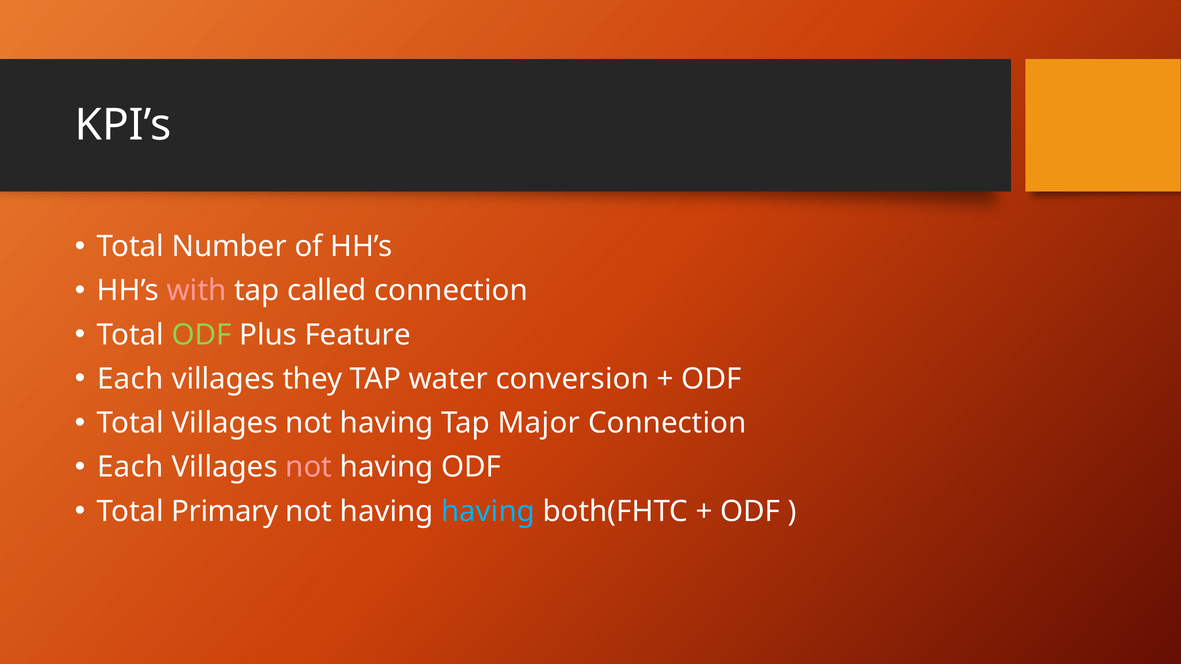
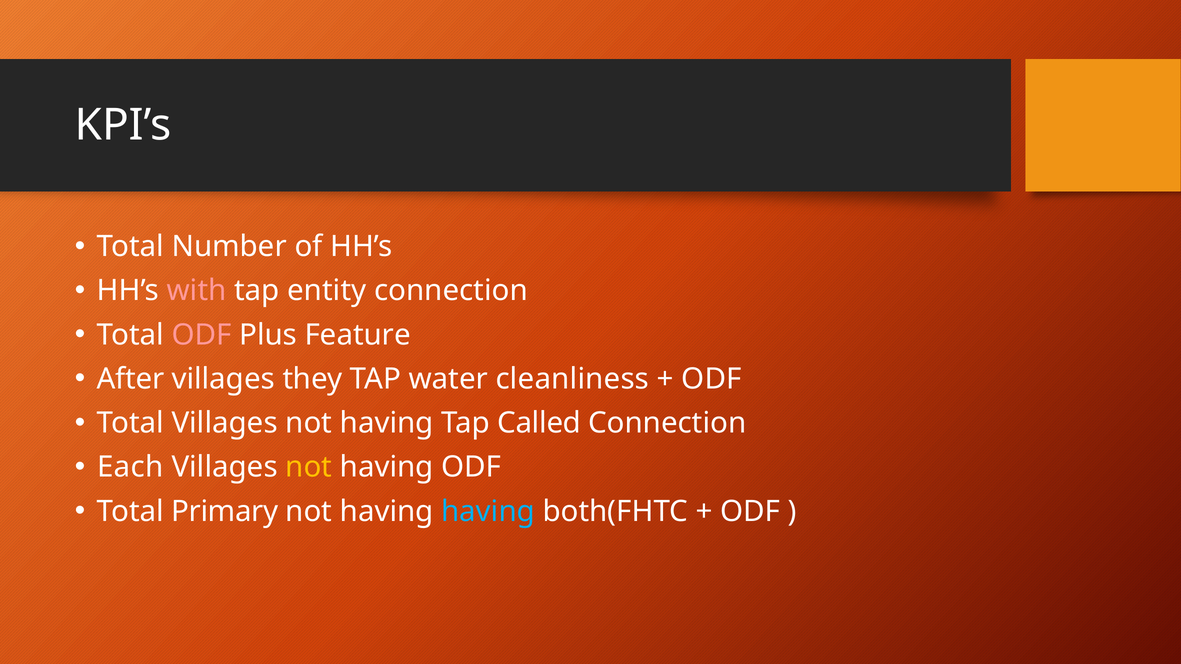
called: called -> entity (327, 291)
ODF colour: light green -> pink (202, 335)
Each: Each -> After (131, 379)
conversion: conversion -> cleanliness (572, 379)
Major: Major -> Called (539, 423)
not colour: pink -> yellow (309, 467)
